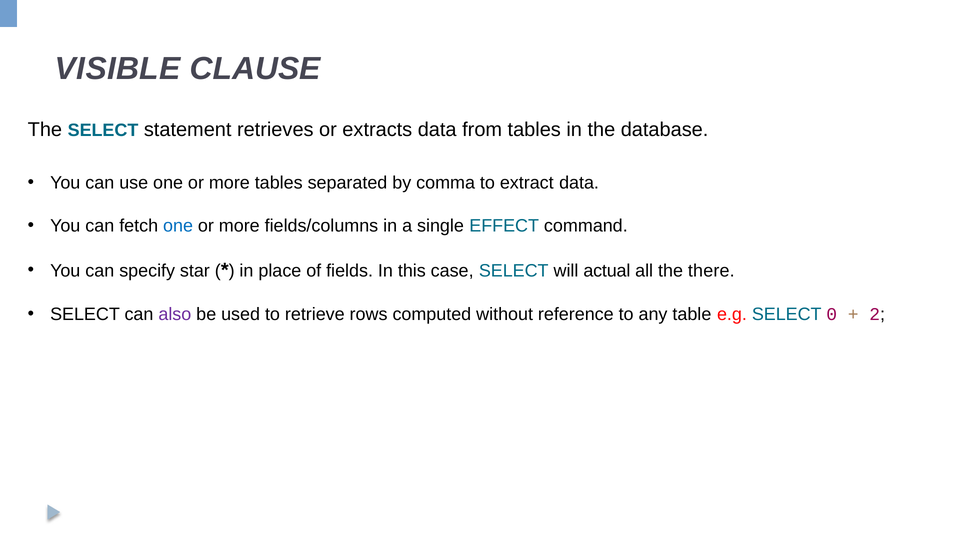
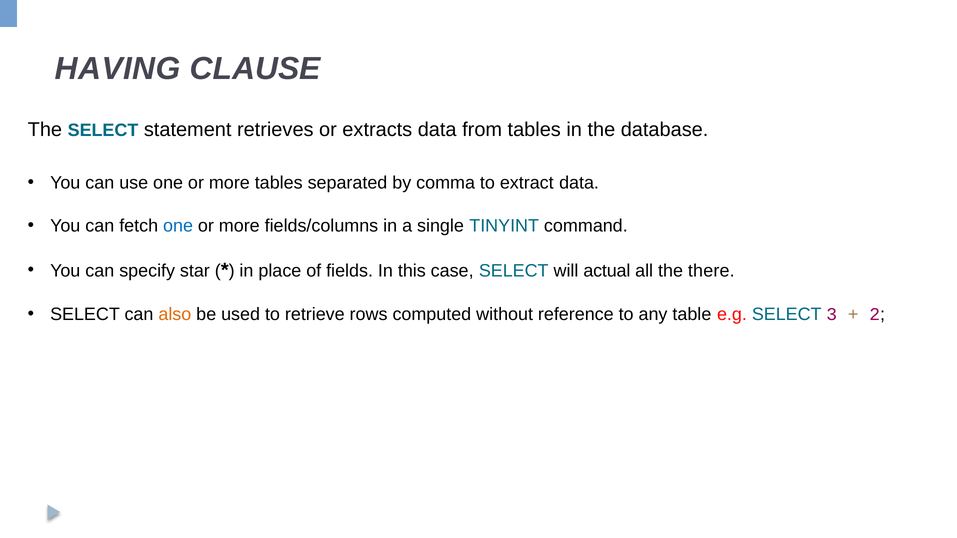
VISIBLE: VISIBLE -> HAVING (118, 69)
EFFECT: EFFECT -> TINYINT (504, 226)
also colour: purple -> orange (175, 315)
0: 0 -> 3 (832, 315)
